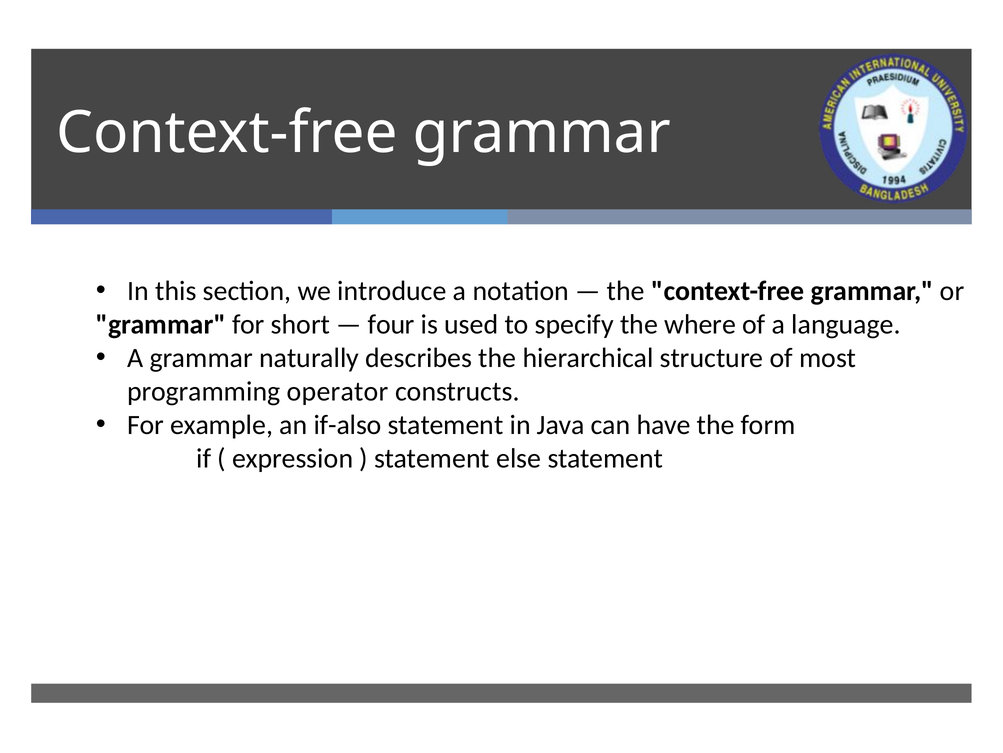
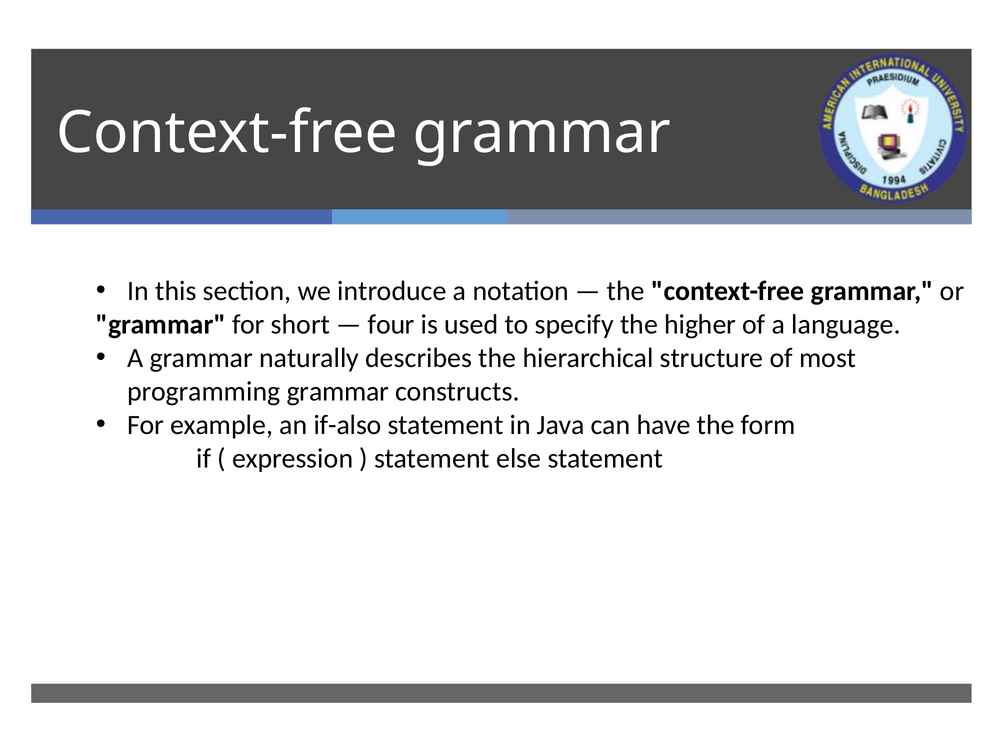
where: where -> higher (700, 324)
programming operator: operator -> grammar (338, 391)
